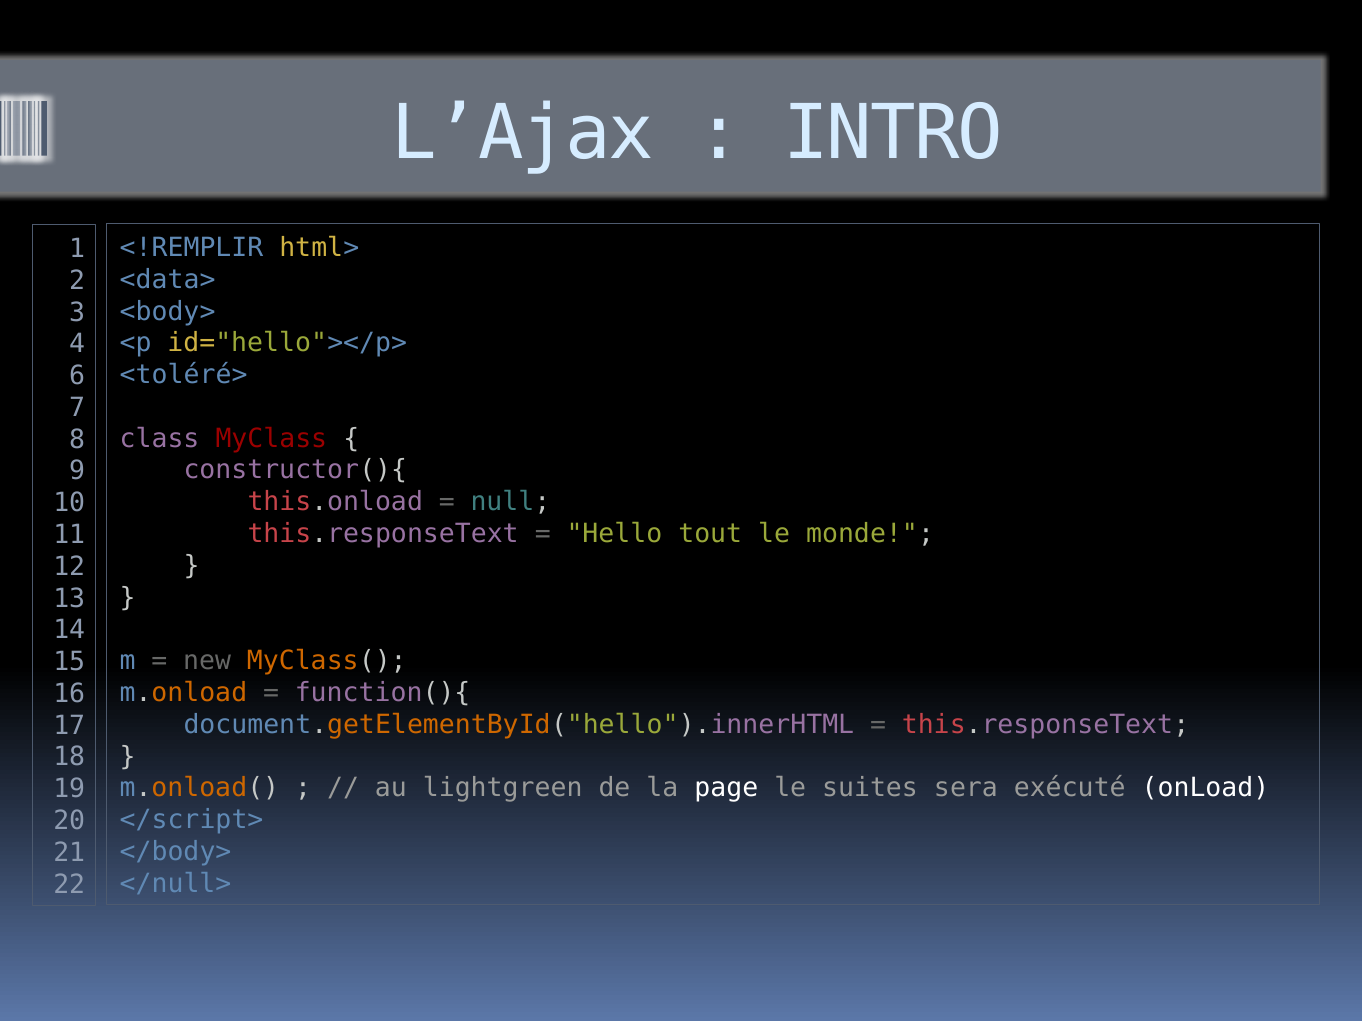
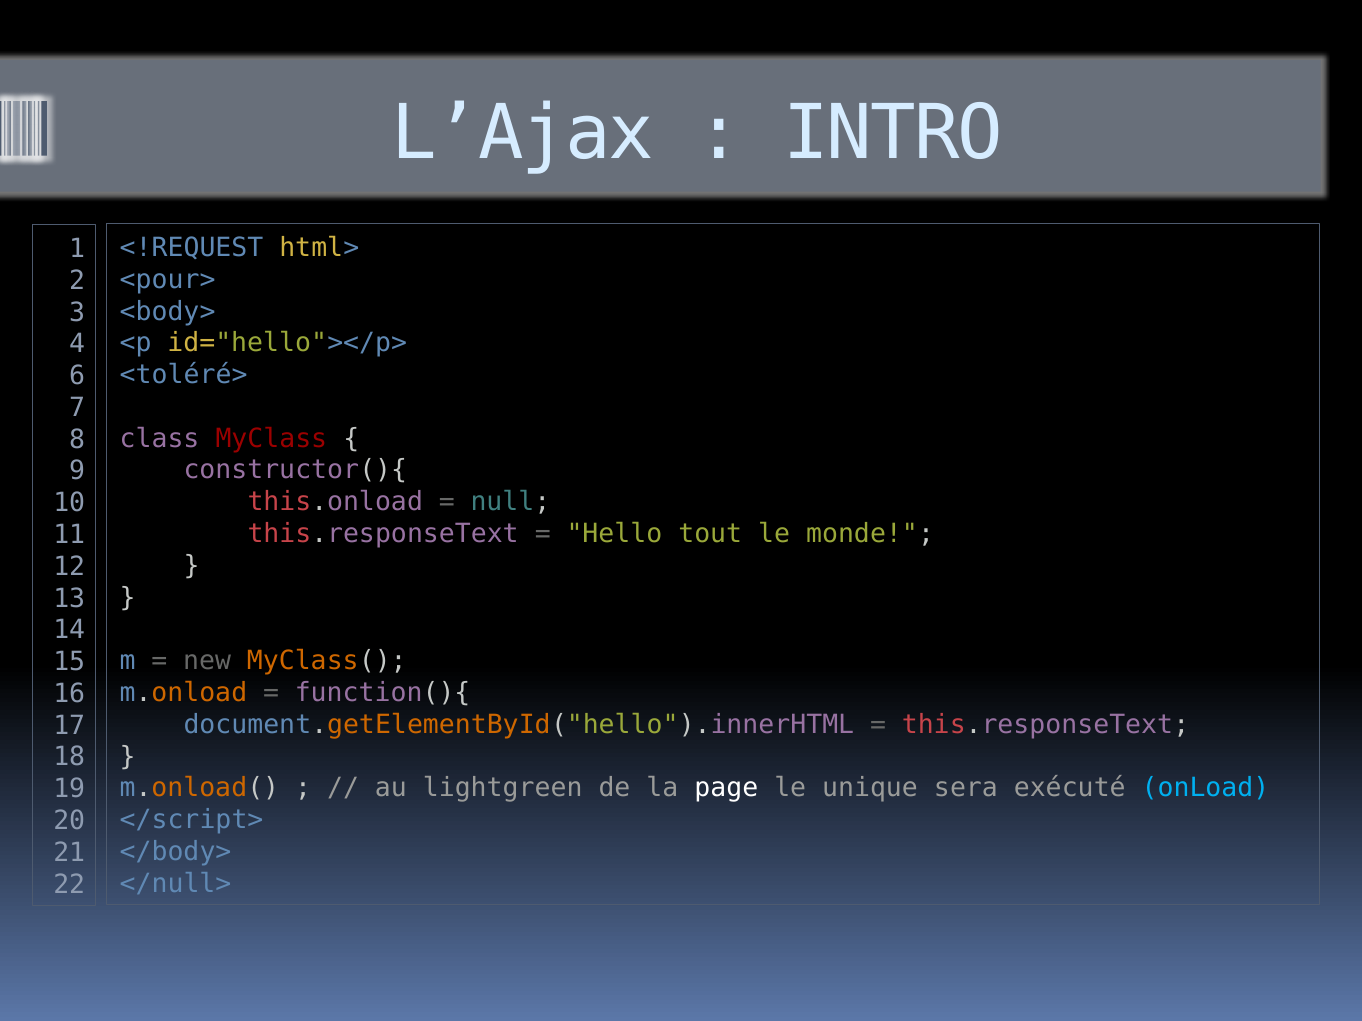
<!REMPLIR: <!REMPLIR -> <!REQUEST (192, 248)
<data>: <data> -> <pour> (168, 280)
suites: suites -> unique (870, 788)
onLoad colour: white -> light blue (1205, 788)
